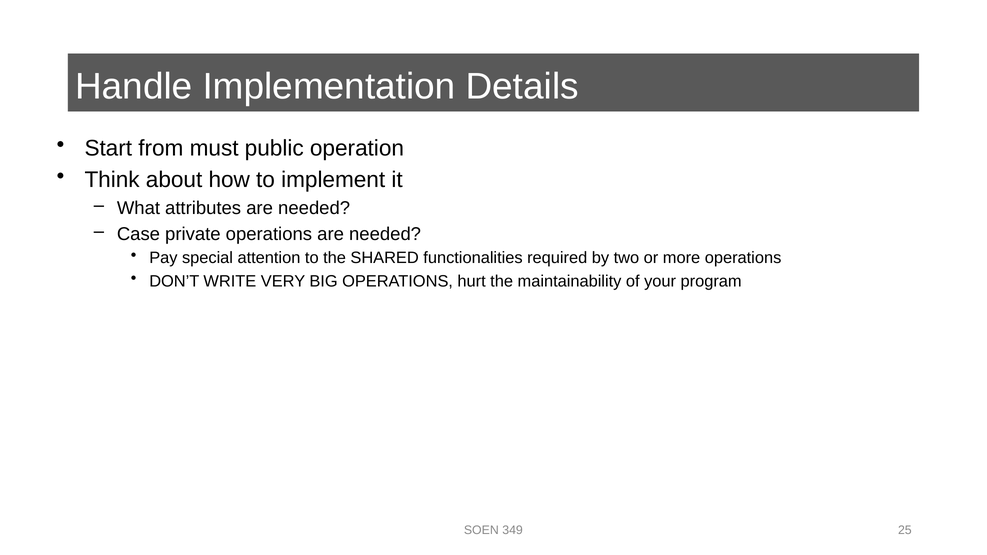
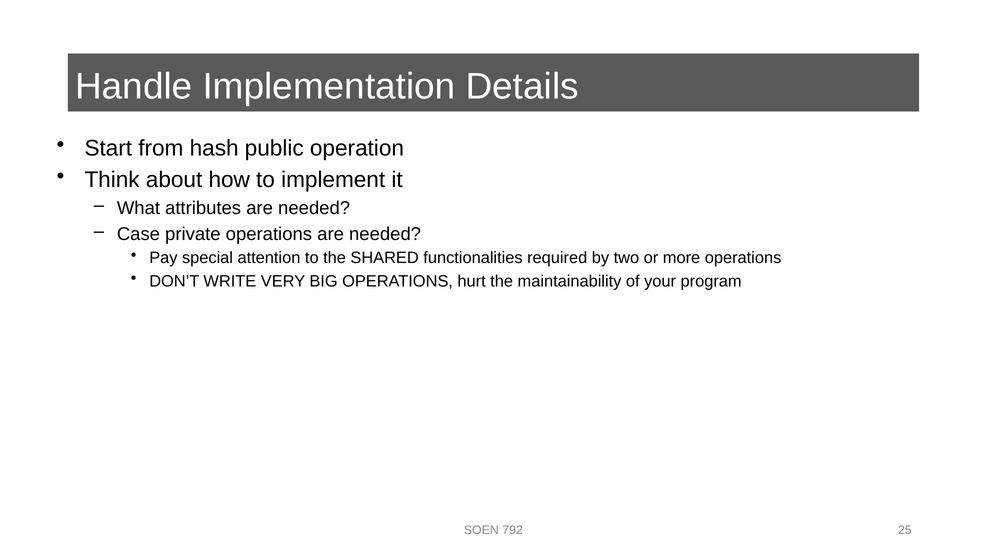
must: must -> hash (214, 148)
349: 349 -> 792 (513, 530)
